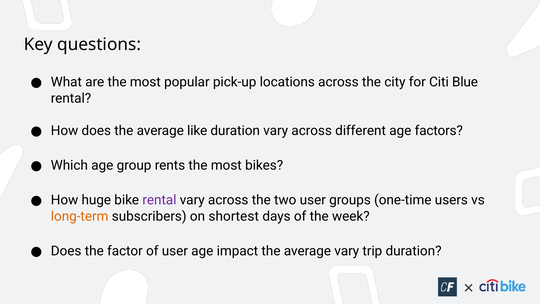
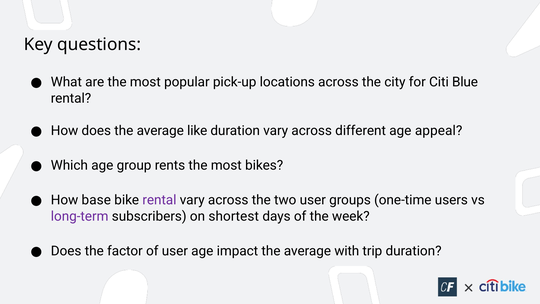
factors: factors -> appeal (439, 131)
huge: huge -> base (96, 200)
long-term colour: orange -> purple (80, 216)
average vary: vary -> with (347, 251)
